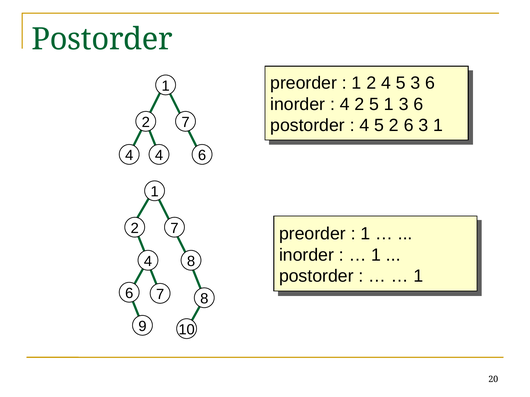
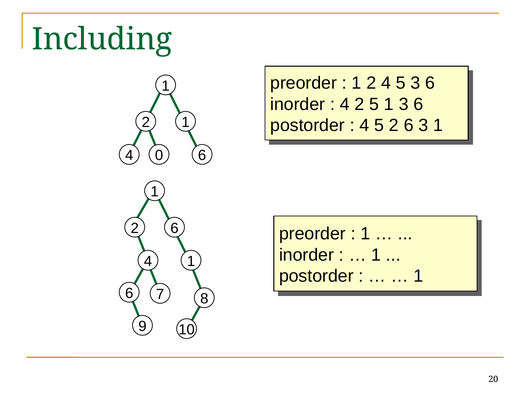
Postorder: Postorder -> Including (102, 39)
7: 7 -> 1 (186, 122)
4 4: 4 -> 0 (159, 156)
7: 7 -> 6 (174, 228)
4 8: 8 -> 1 (191, 262)
